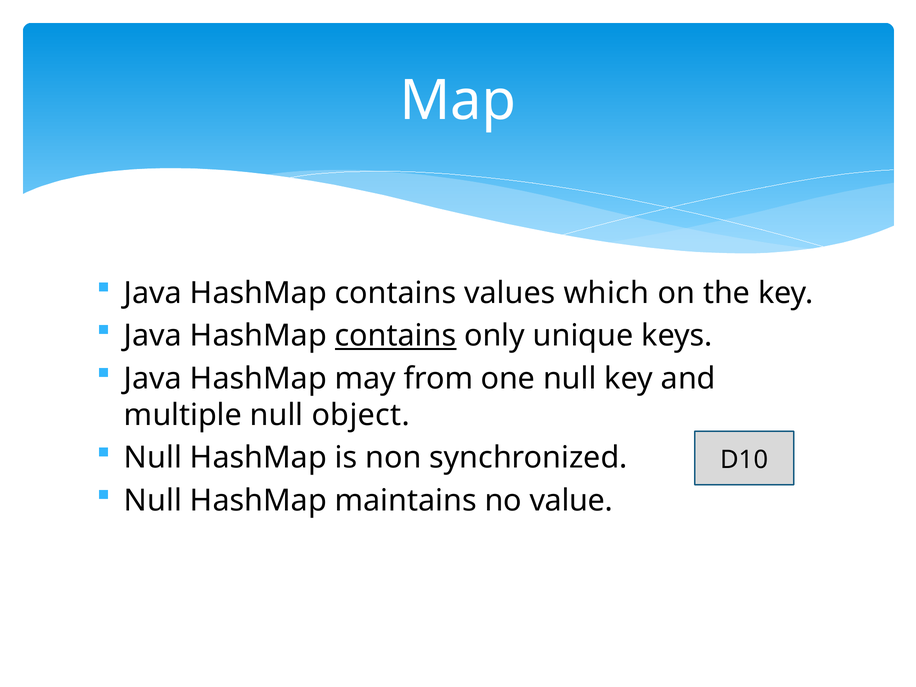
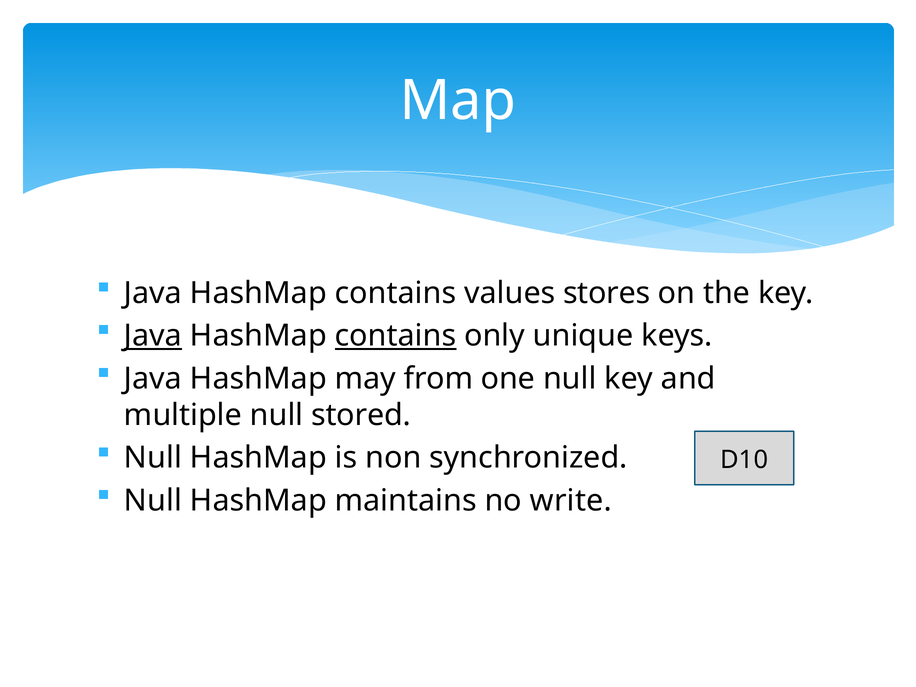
which: which -> stores (607, 293)
Java underline: none -> present (153, 336)
object: object -> stored (361, 415)
value: value -> write (571, 501)
